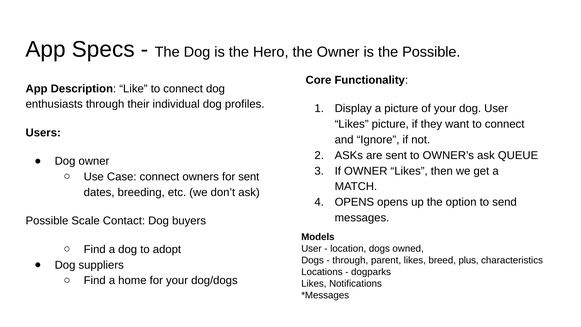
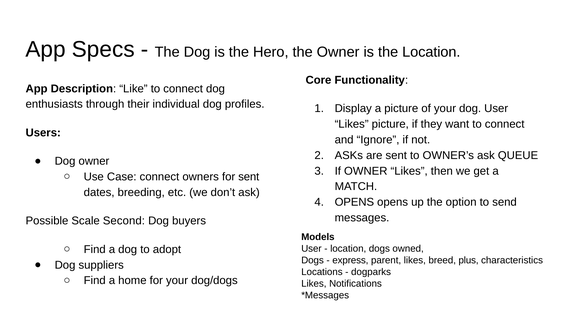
the Possible: Possible -> Location (431, 52)
Contact: Contact -> Second (124, 221)
through: through -> express (350, 260)
